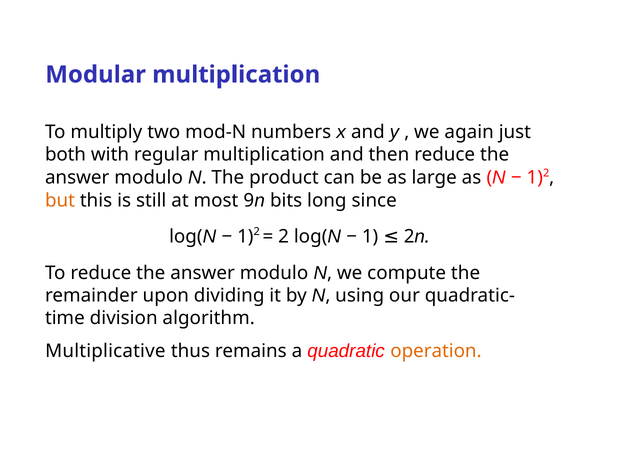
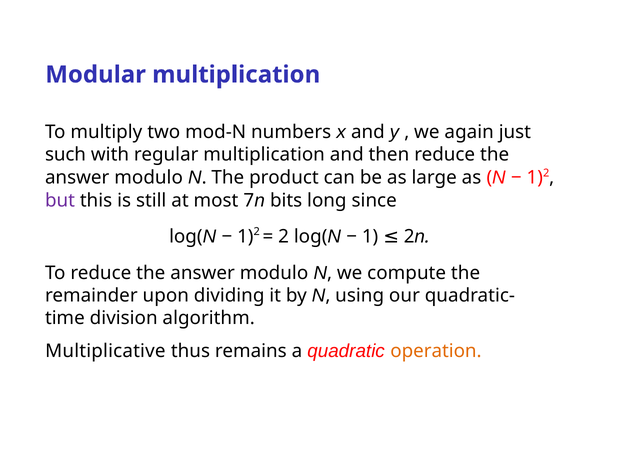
both: both -> such (65, 155)
but colour: orange -> purple (60, 200)
9: 9 -> 7 (249, 200)
